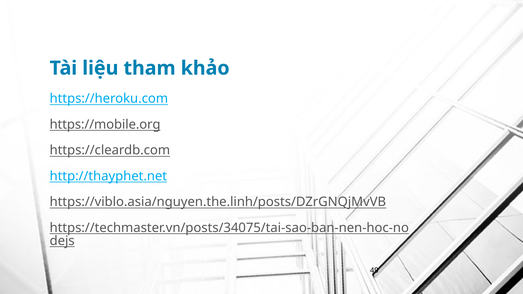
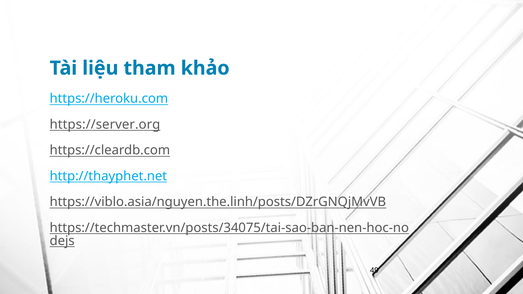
https://mobile.org: https://mobile.org -> https://server.org (105, 125)
